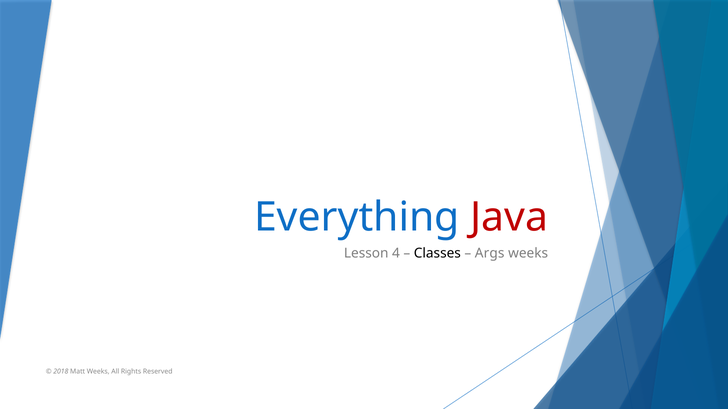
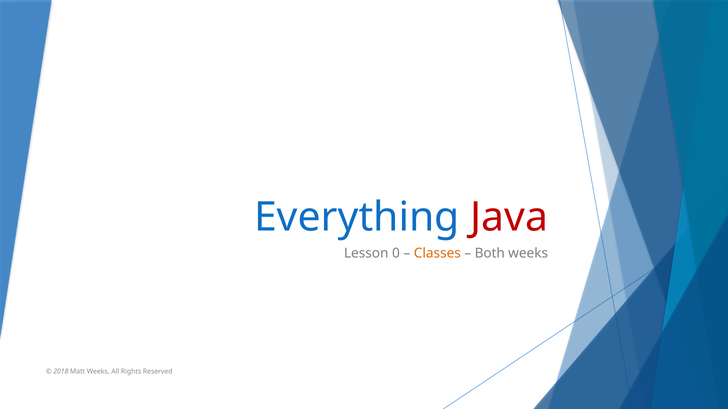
4: 4 -> 0 (396, 254)
Classes colour: black -> orange (437, 254)
Args: Args -> Both (490, 254)
